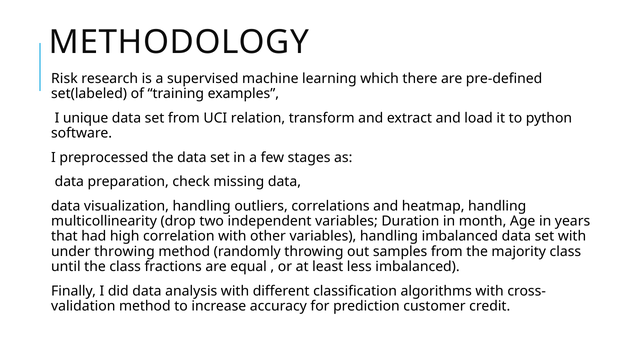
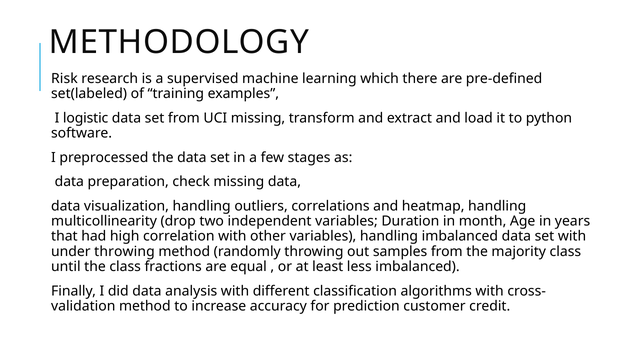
unique: unique -> logistic (86, 118)
UCI relation: relation -> missing (258, 118)
